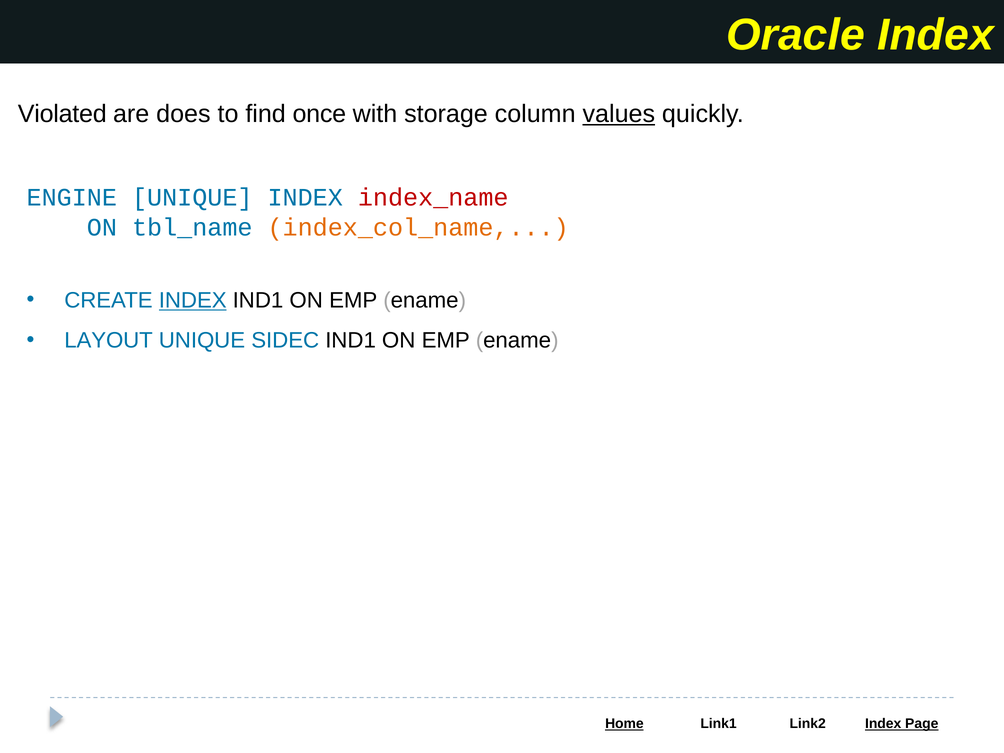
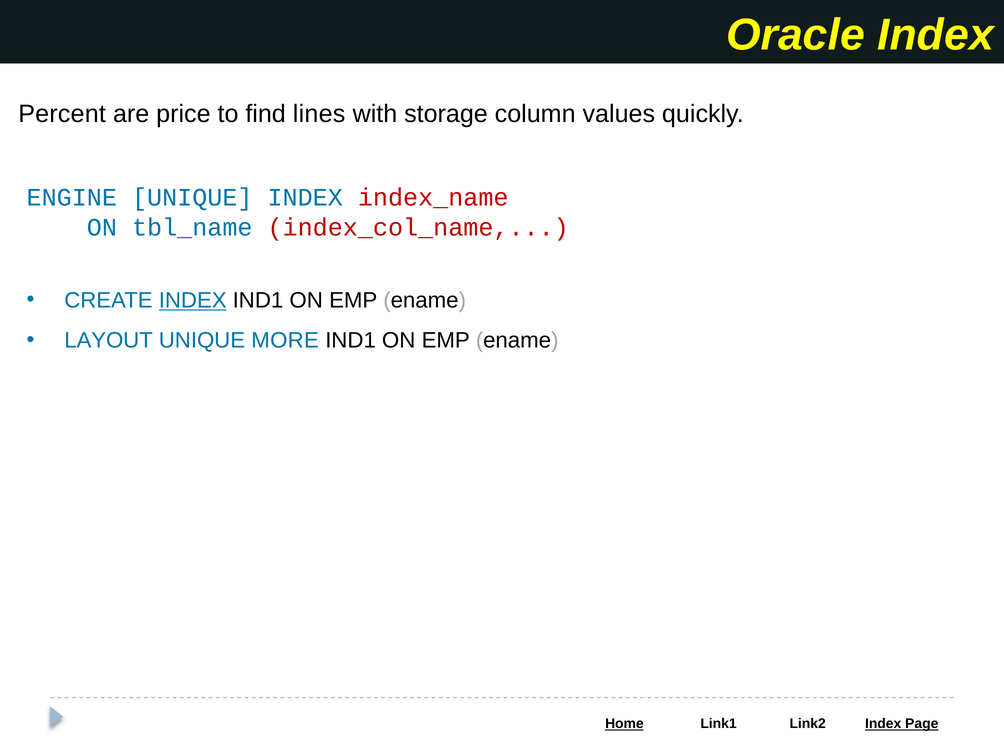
Violated: Violated -> Percent (62, 114)
does: does -> price (183, 114)
once: once -> lines (319, 114)
values underline: present -> none (619, 114)
index_col_name colour: orange -> red (418, 228)
SIDEC: SIDEC -> MORE (285, 341)
